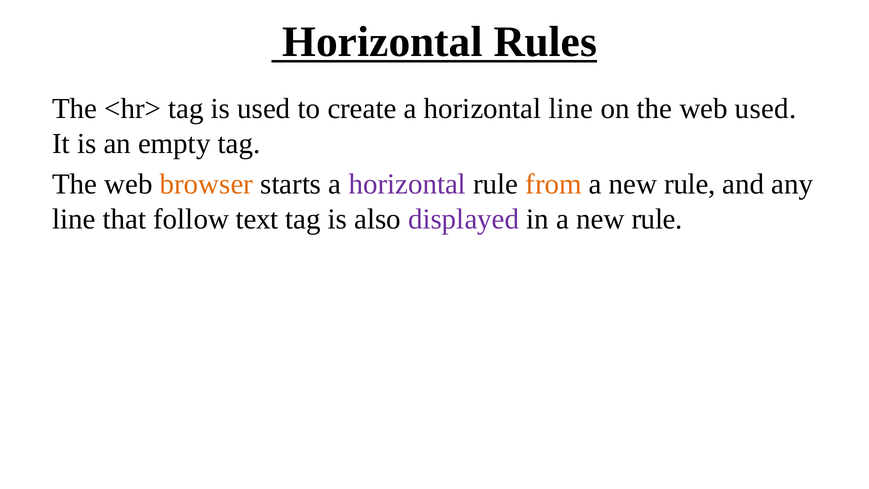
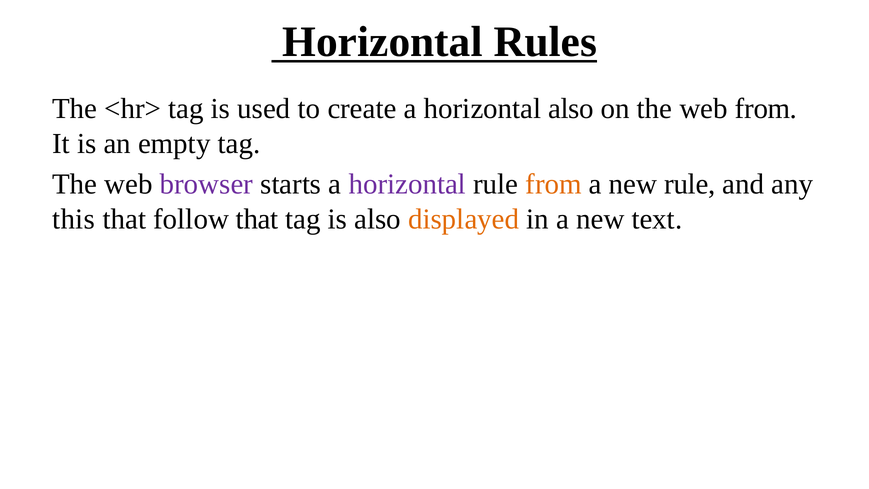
horizontal line: line -> also (571, 109)
web used: used -> from (766, 109)
browser colour: orange -> purple (206, 184)
line: line -> this (74, 219)
follow text: text -> that (257, 219)
displayed colour: purple -> orange (464, 219)
in a new rule: rule -> text (657, 219)
